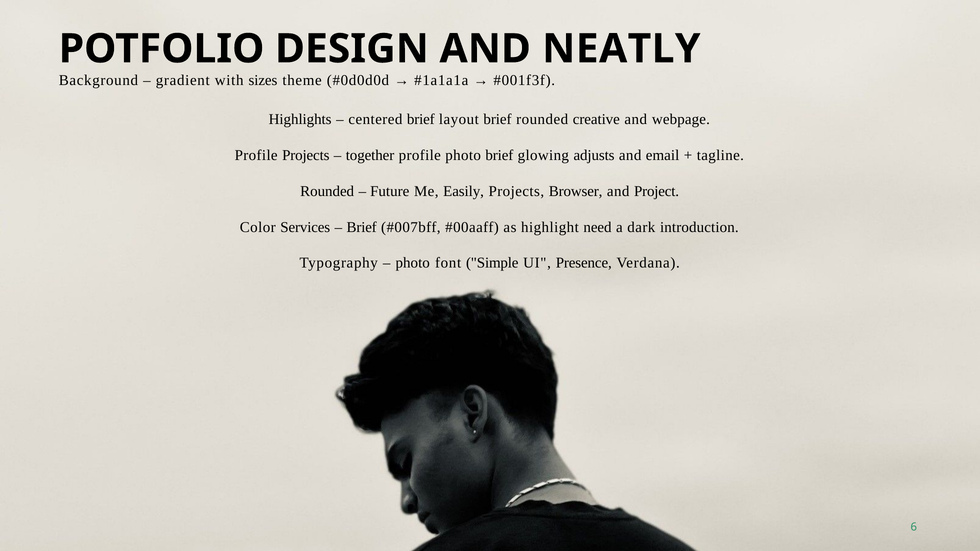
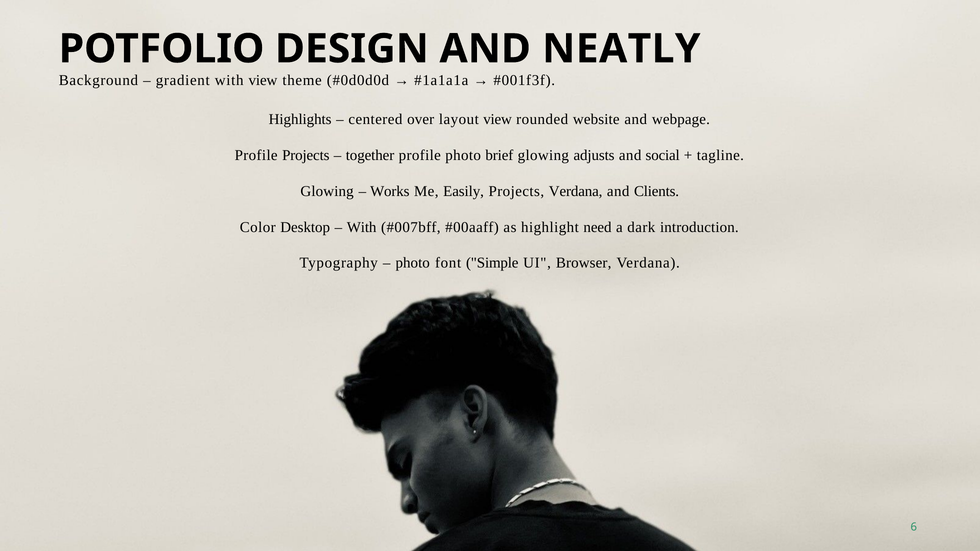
sizes: sizes -> view (263, 81)
centered brief: brief -> over (421, 119)
layout brief: brief -> view (498, 119)
creative: creative -> website (596, 119)
email: email -> social (663, 155)
Rounded: Rounded -> Glowing (327, 191)
Future: Future -> Works (390, 191)
Projects Browser: Browser -> Verdana (576, 191)
Project: Project -> Clients (657, 191)
Services: Services -> Desktop (305, 227)
Brief: Brief -> With (362, 227)
Presence: Presence -> Browser (584, 263)
